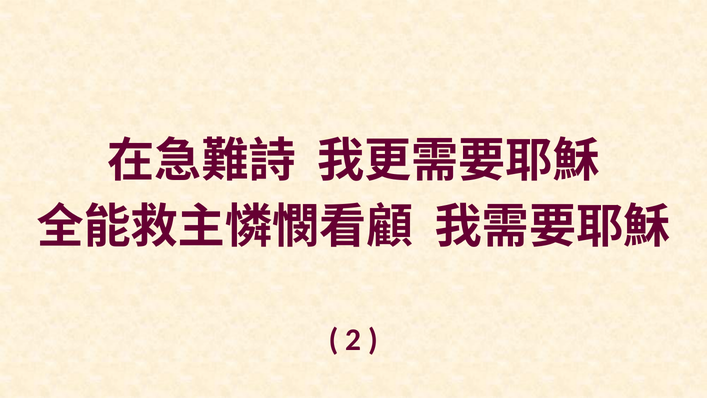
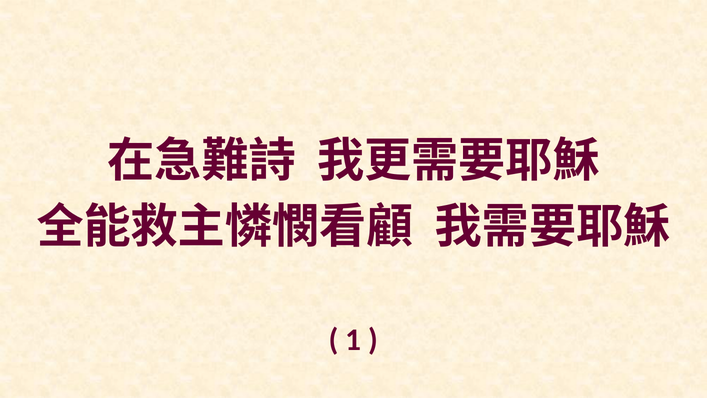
2: 2 -> 1 (353, 339)
